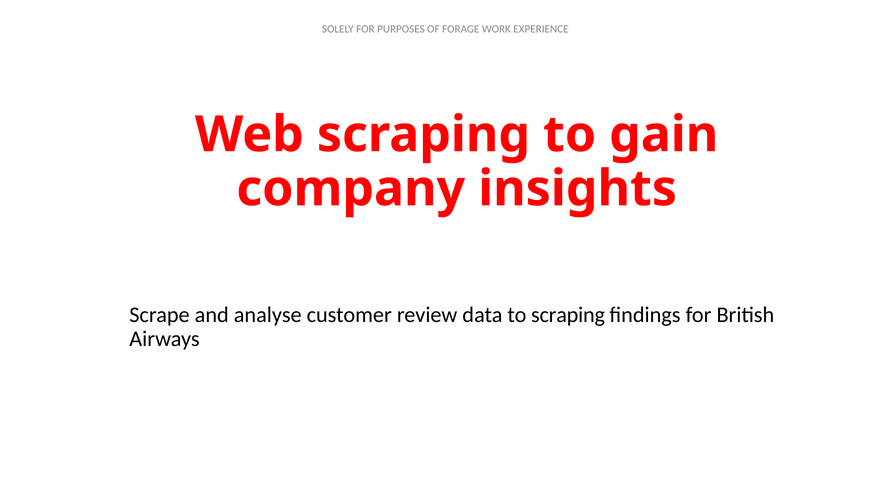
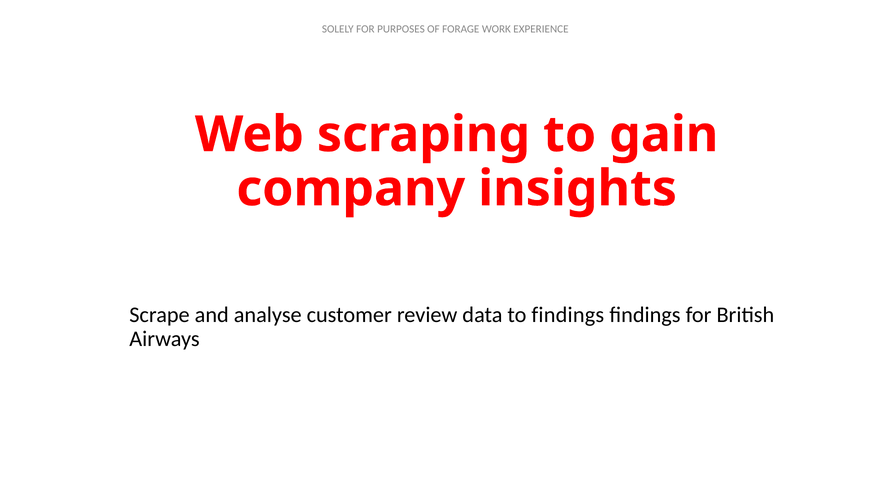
to scraping: scraping -> findings (568, 315)
